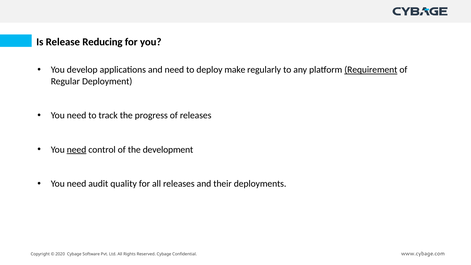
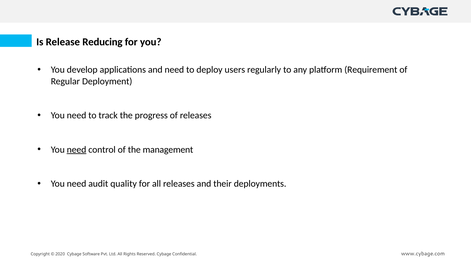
make: make -> users (235, 70)
Requirement underline: present -> none (371, 70)
development: development -> management (168, 150)
